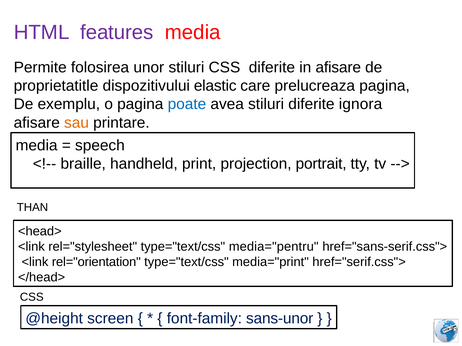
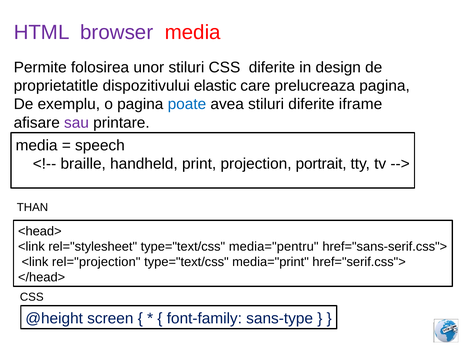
features: features -> browser (117, 32)
in afisare: afisare -> design (338, 67)
ignora: ignora -> iframe (361, 104)
sau colour: orange -> purple (77, 123)
rel="orientation: rel="orientation -> rel="projection (96, 262)
sans-unor: sans-unor -> sans-type (280, 319)
